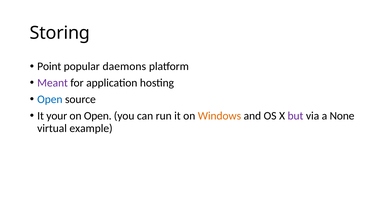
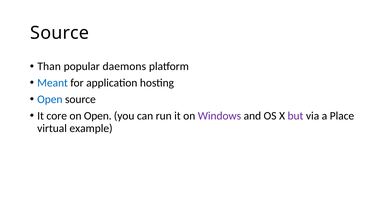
Storing: Storing -> Source (60, 33)
Point: Point -> Than (49, 66)
Meant colour: purple -> blue (53, 83)
your: your -> core (57, 116)
Windows colour: orange -> purple (219, 116)
None: None -> Place (342, 116)
